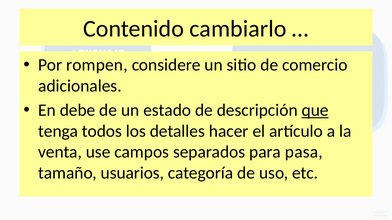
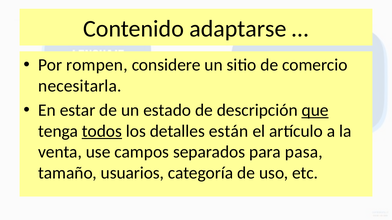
cambiarlo: cambiarlo -> adaptarse (238, 29)
adicionales: adicionales -> necesitarla (80, 86)
debe: debe -> estar (78, 110)
todos underline: none -> present (102, 131)
hacer: hacer -> están (229, 131)
